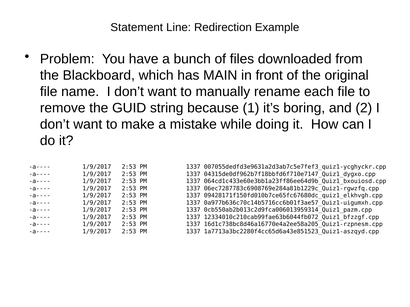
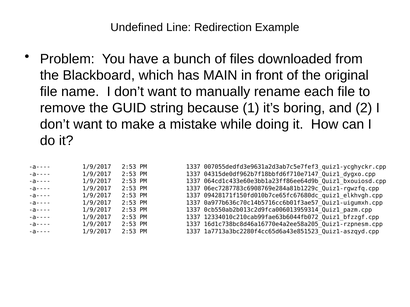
Statement: Statement -> Undefined (137, 27)
